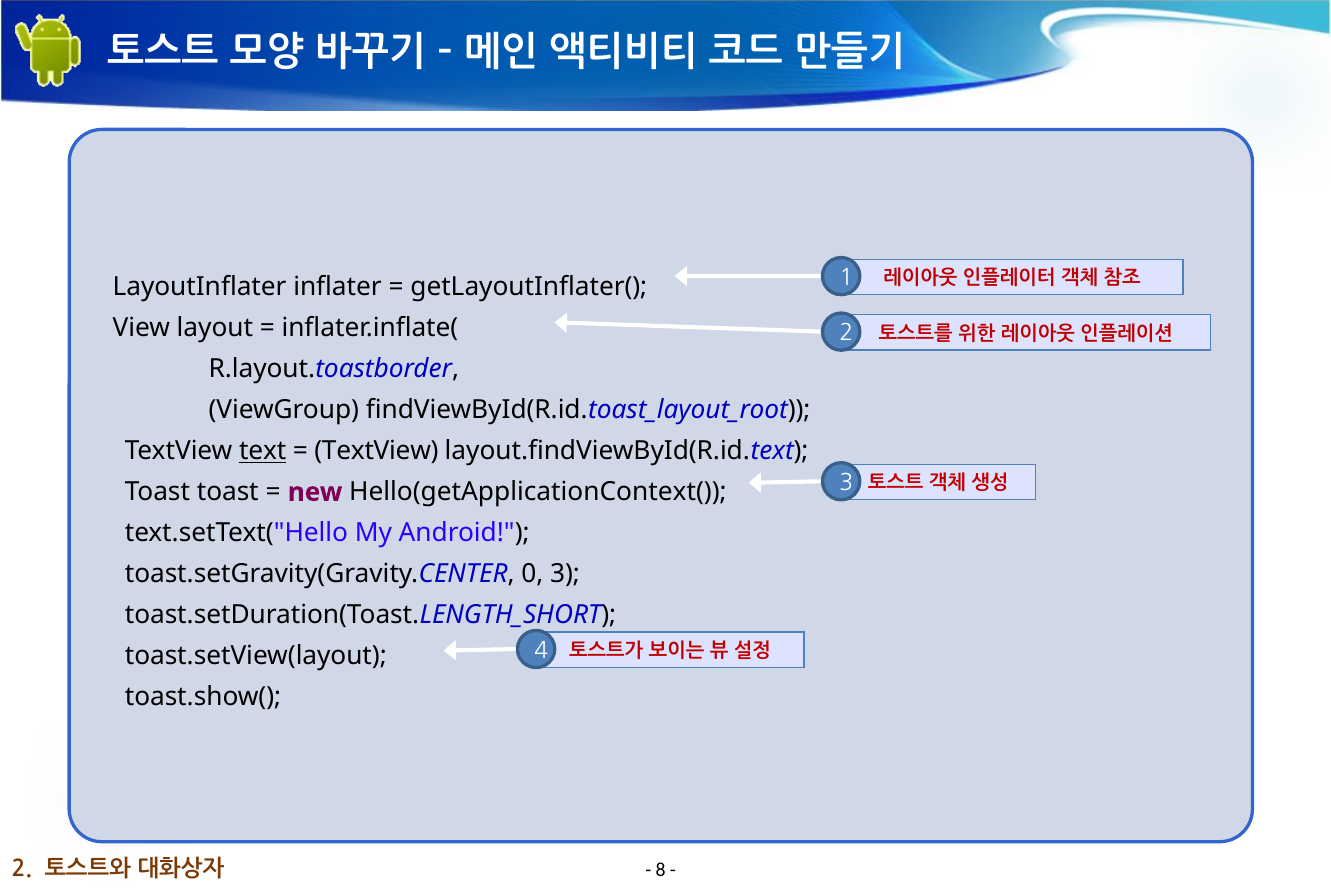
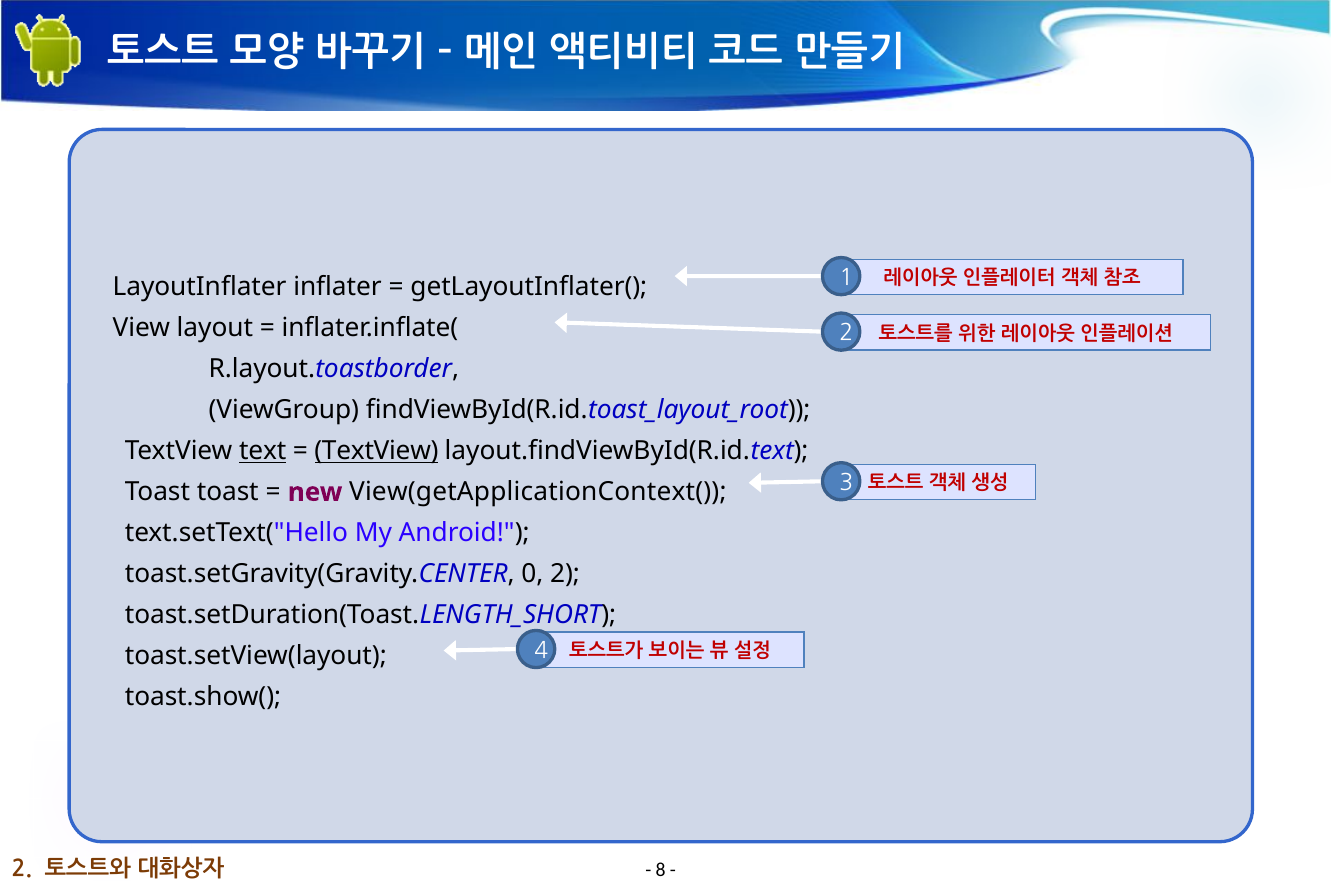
TextView underline: none -> present (376, 451)
Hello(getApplicationContext(: Hello(getApplicationContext( -> View(getApplicationContext( (538, 492)
0 3: 3 -> 2 (565, 574)
